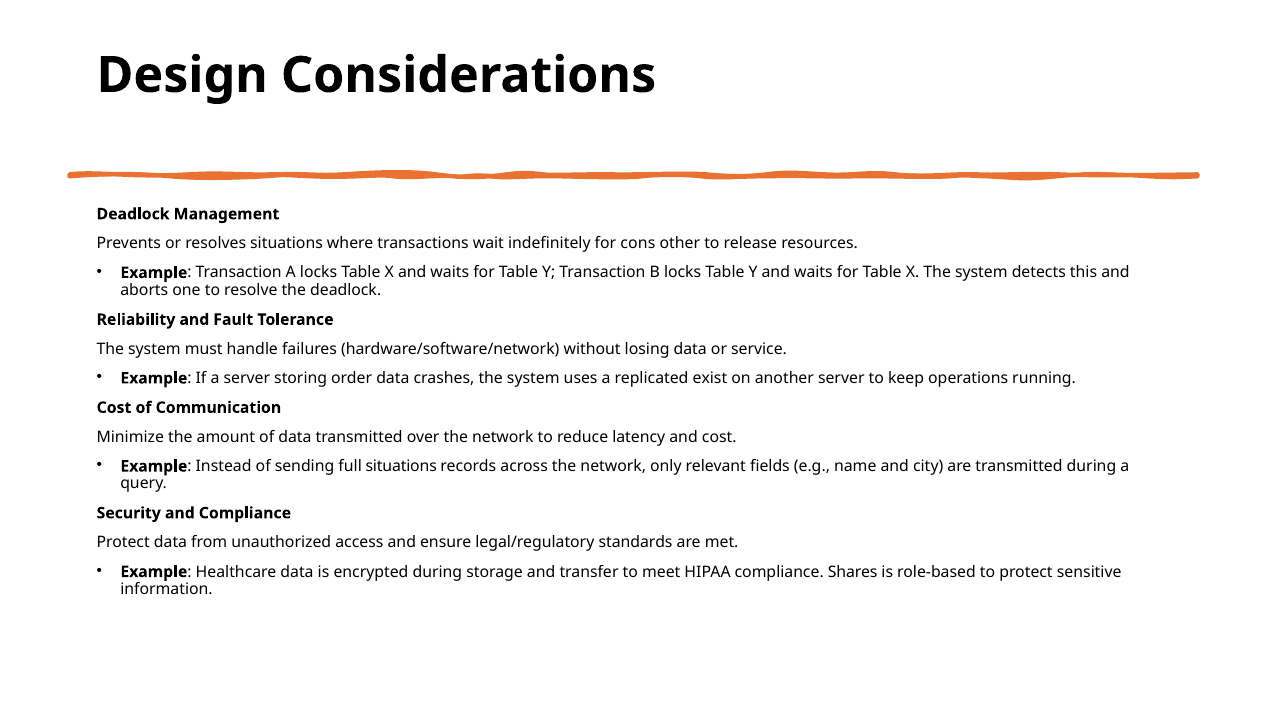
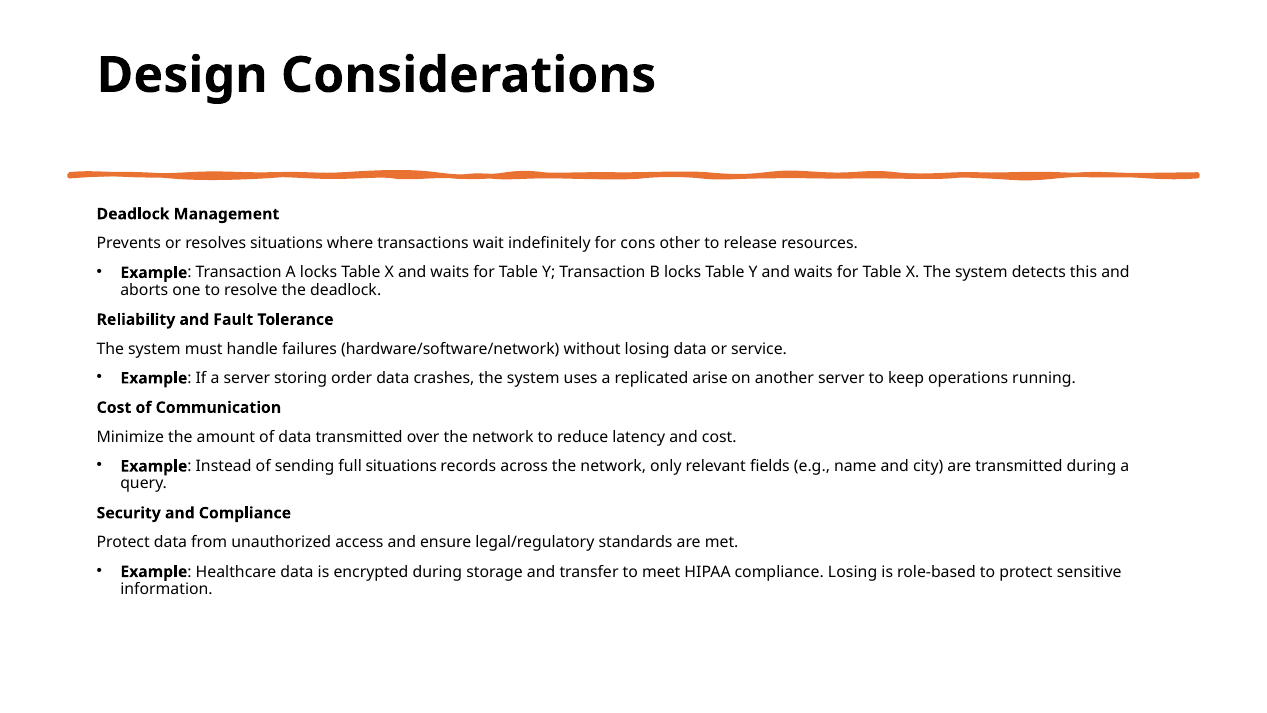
exist: exist -> arise (710, 378)
compliance Shares: Shares -> Losing (853, 572)
